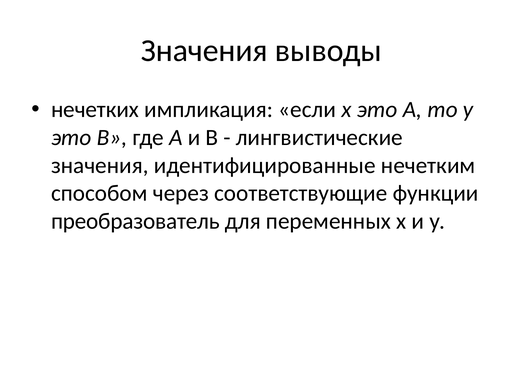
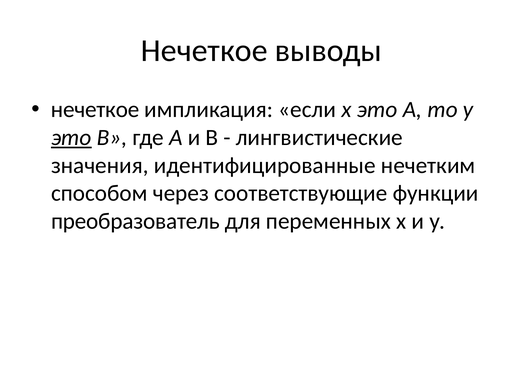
Значения: Значения -> Нечеткое (204, 51)
нечетких: нечетких -> нечеткое (95, 110)
это underline: none -> present (71, 138)
